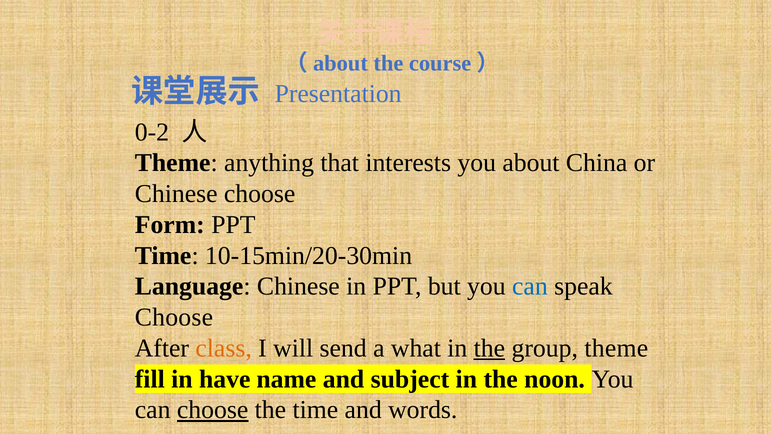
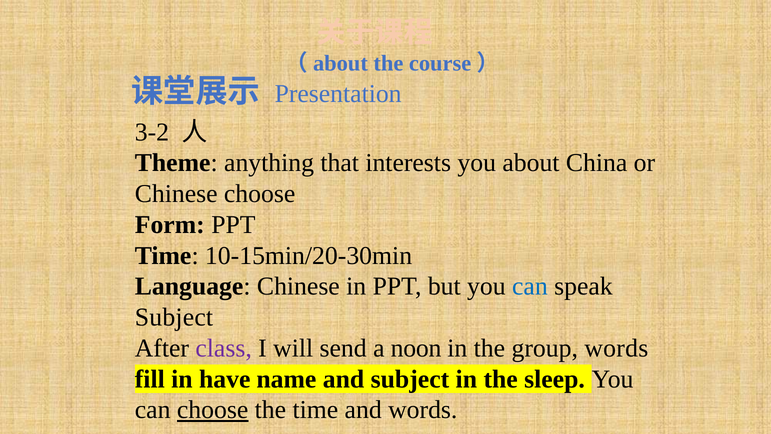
0-2: 0-2 -> 3-2 (152, 132)
Choose: Choose -> Subject (174, 317)
class colour: orange -> purple (224, 348)
what: what -> noon (416, 348)
the underline: present -> none (489, 348)
group theme: theme -> words (616, 348)
noon: noon -> sleep (555, 379)
